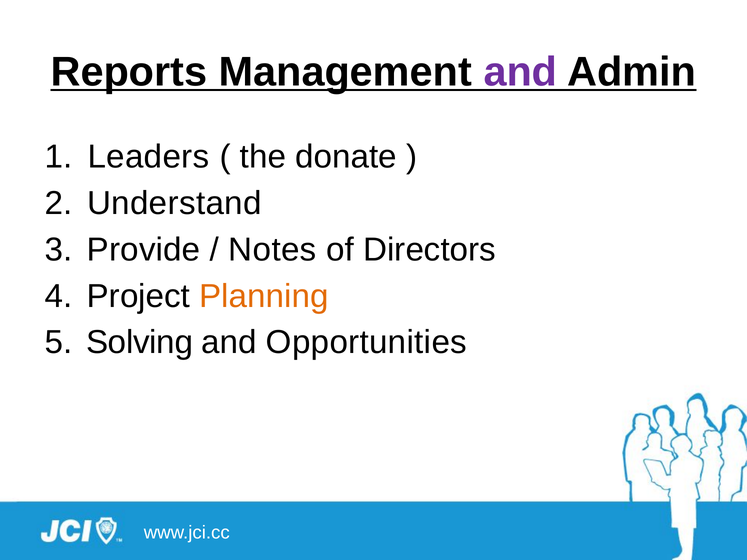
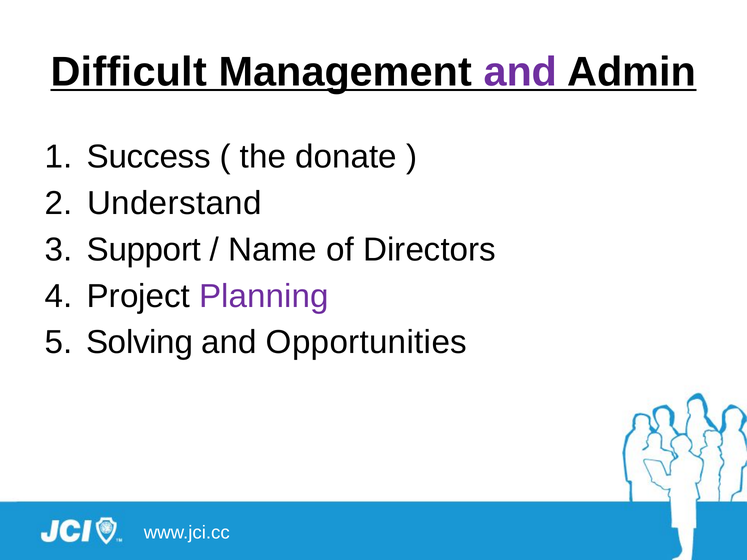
Reports: Reports -> Difficult (129, 72)
Leaders: Leaders -> Success (149, 157)
Provide: Provide -> Support (144, 250)
Notes: Notes -> Name (273, 250)
Planning colour: orange -> purple (264, 296)
